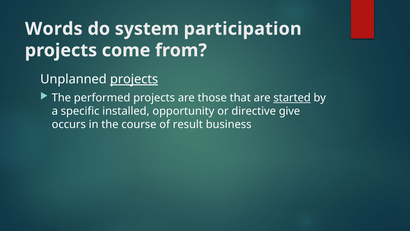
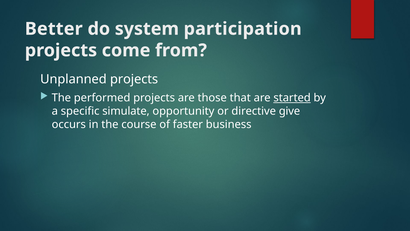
Words: Words -> Better (54, 29)
projects underline: present -> none (134, 79)
installed: installed -> simulate (126, 111)
result: result -> faster (188, 124)
